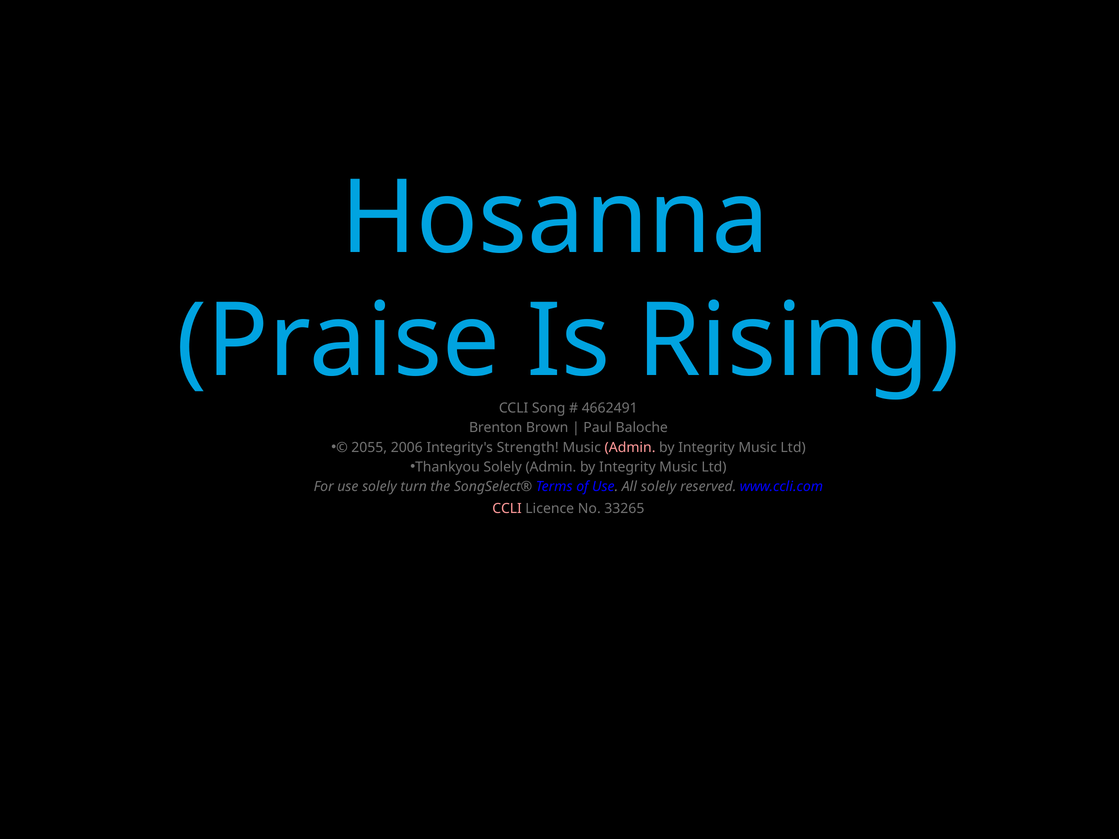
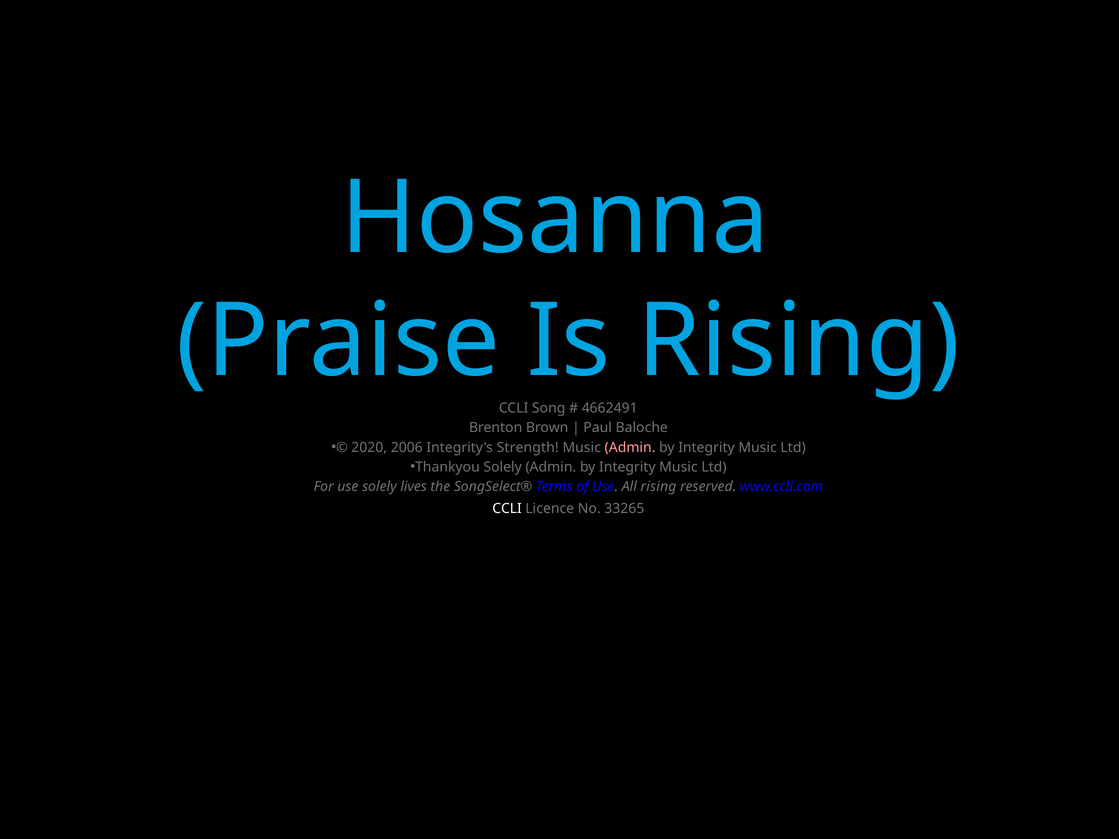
2055: 2055 -> 2020 (369, 448)
turn: turn -> lives (414, 487)
All solely: solely -> rising (658, 487)
CCLI colour: pink -> white (507, 509)
